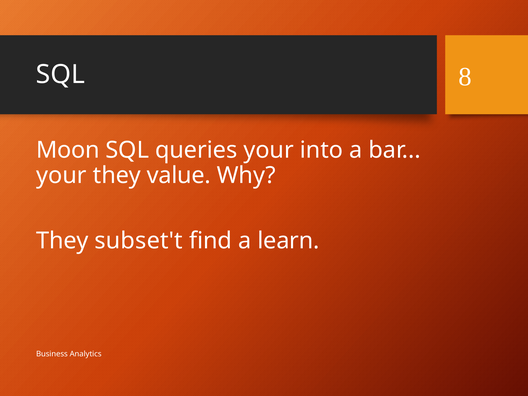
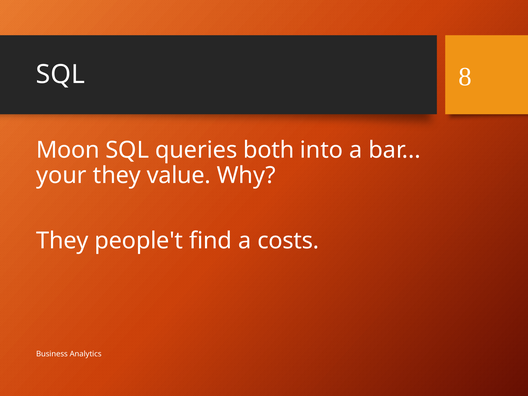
queries your: your -> both (269, 150)
subset't: subset't -> people't (139, 241)
learn: learn -> costs (288, 241)
